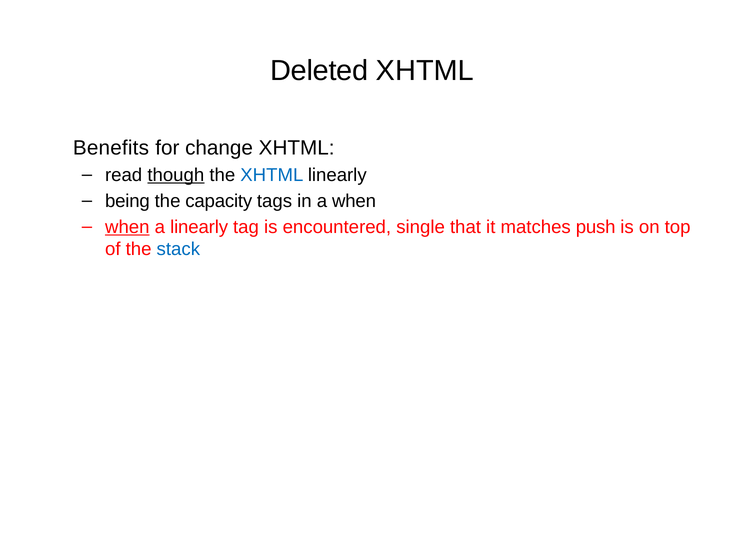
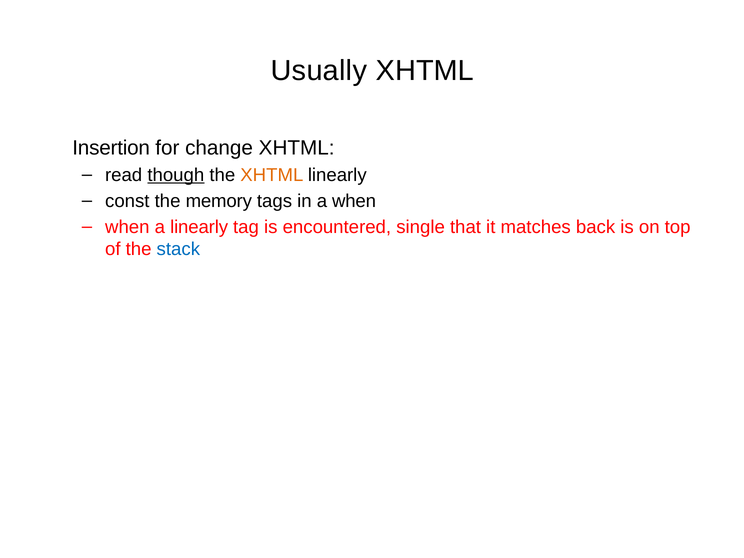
Deleted: Deleted -> Usually (319, 71)
Benefits: Benefits -> Insertion (111, 148)
XHTML colour: blue -> orange (272, 175)
being: being -> const (127, 201)
capacity: capacity -> memory (219, 201)
when underline: present -> none (127, 227)
push: push -> back (596, 227)
